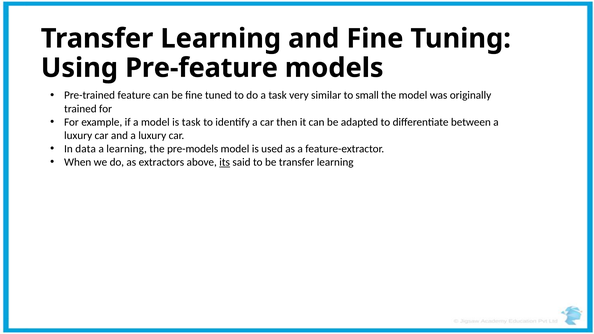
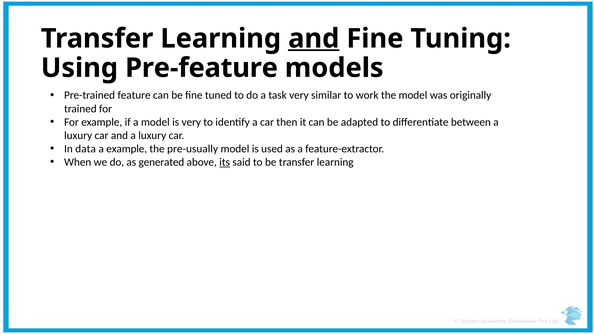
and underline: none -> present (314, 39)
small: small -> work (367, 95)
is task: task -> very (191, 122)
a learning: learning -> example (127, 149)
pre-models: pre-models -> pre-usually (193, 149)
extractors: extractors -> generated (161, 162)
